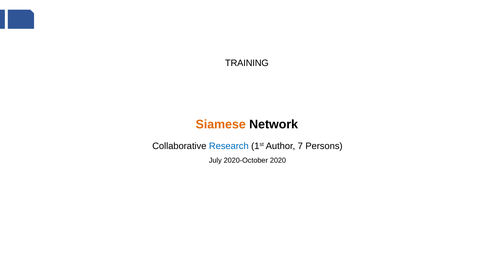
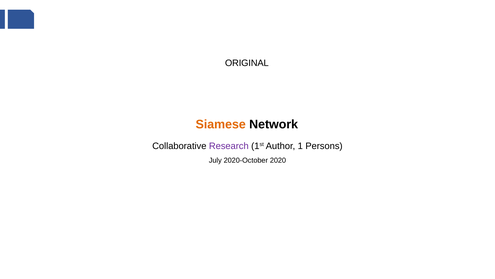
TRAINING: TRAINING -> ORIGINAL (247, 63)
Research colour: blue -> purple (229, 146)
7: 7 -> 1 (300, 146)
